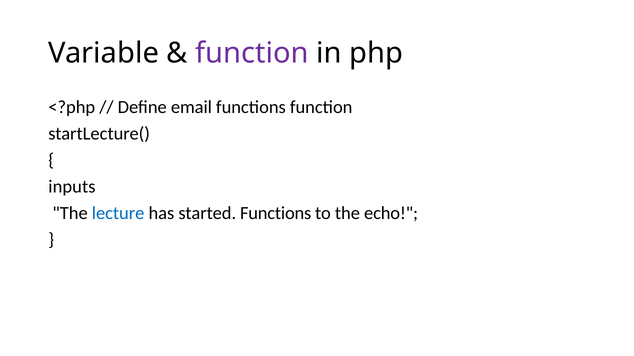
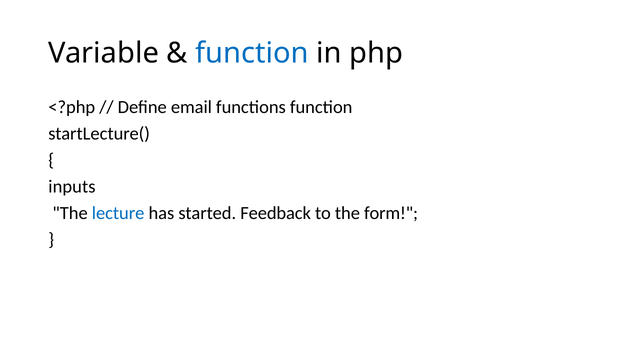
function colour: purple -> blue (252, 53)
started Functions: Functions -> Feedback (276, 214)
echo: echo -> form (391, 214)
